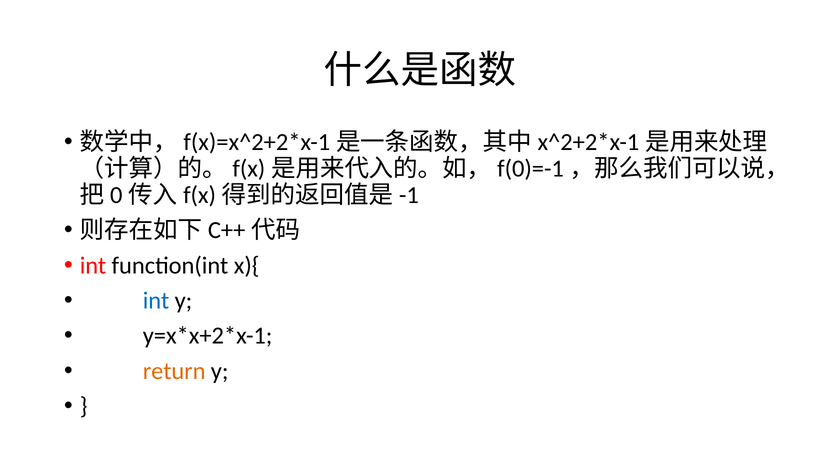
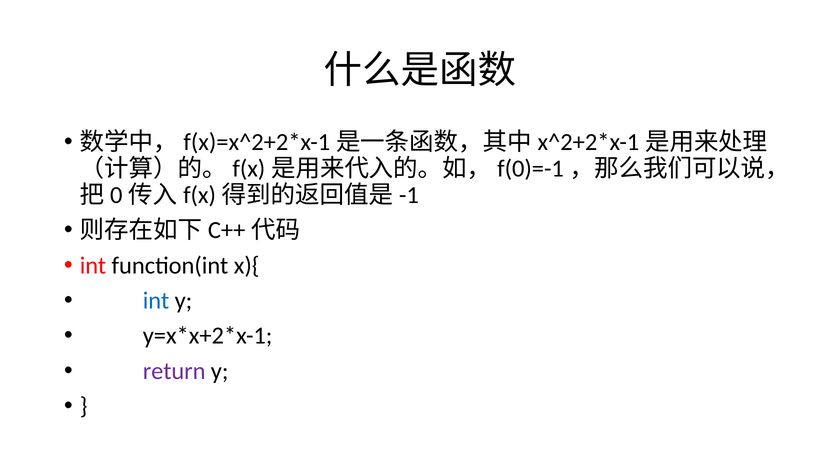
return colour: orange -> purple (174, 371)
